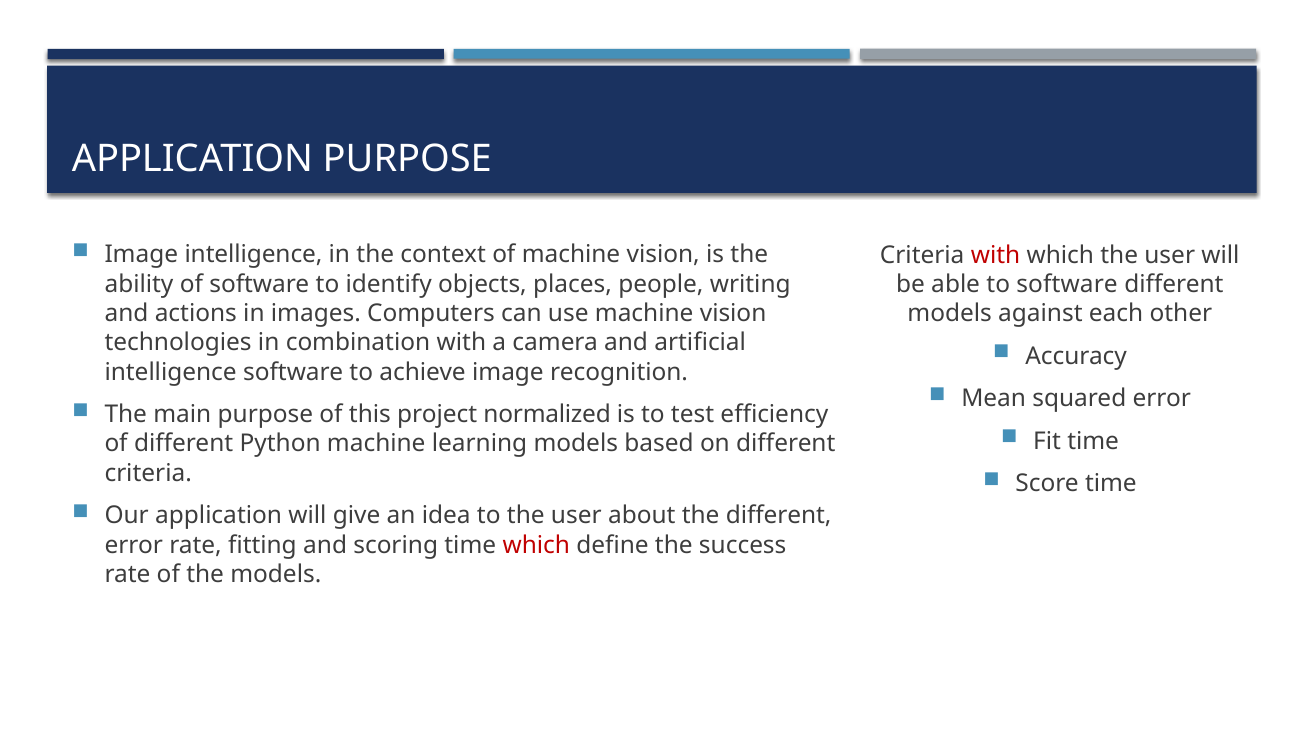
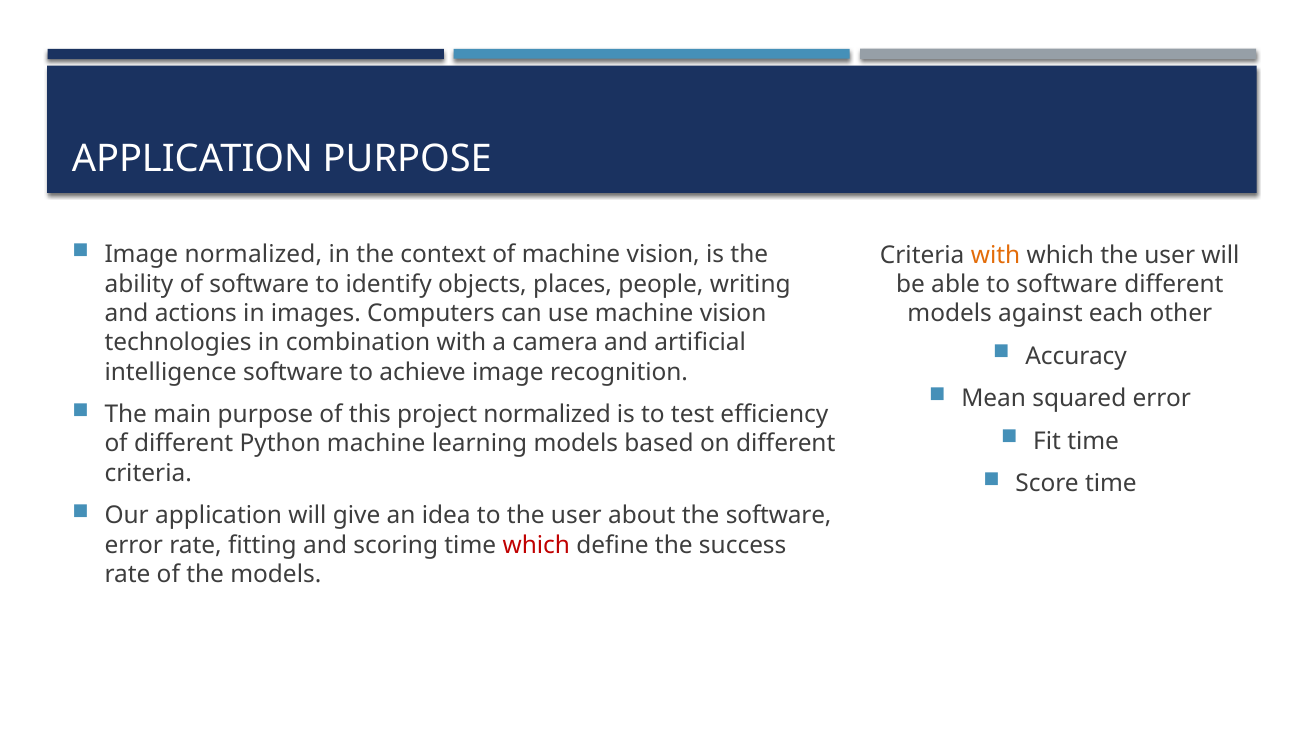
Image intelligence: intelligence -> normalized (253, 254)
with colour: red -> orange (996, 255)
the different: different -> software (779, 515)
